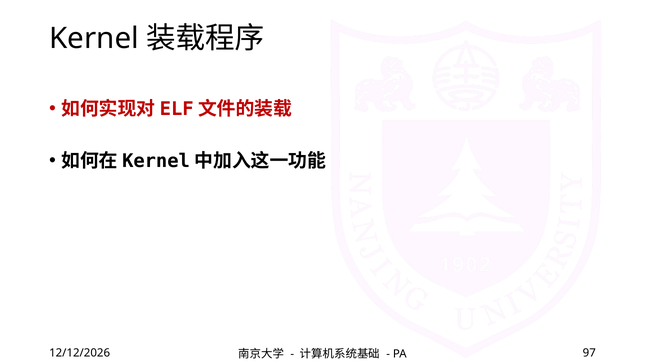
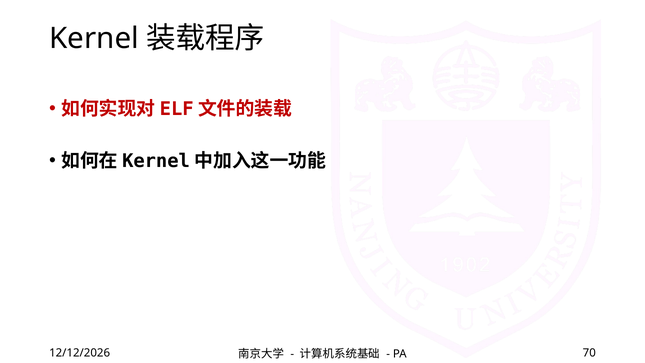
97: 97 -> 70 (589, 353)
